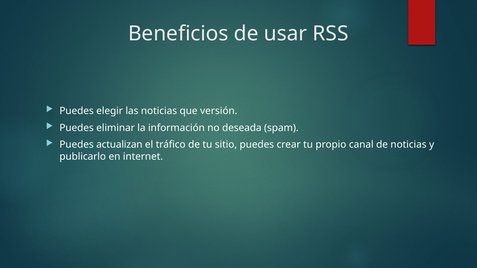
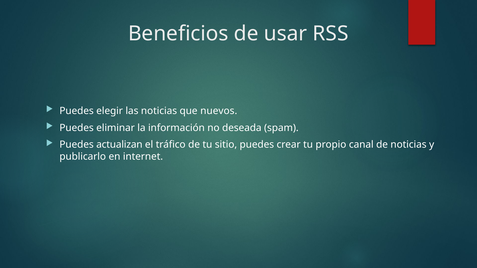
versión: versión -> nuevos (219, 111)
